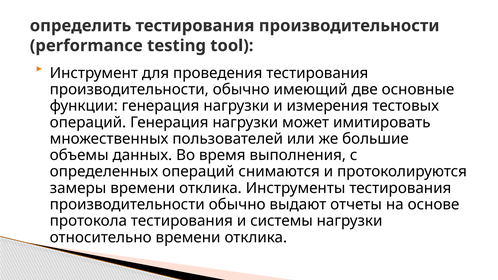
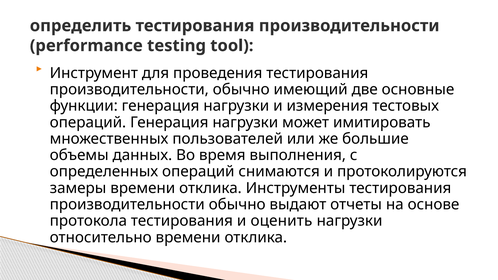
системы: системы -> оценить (281, 221)
